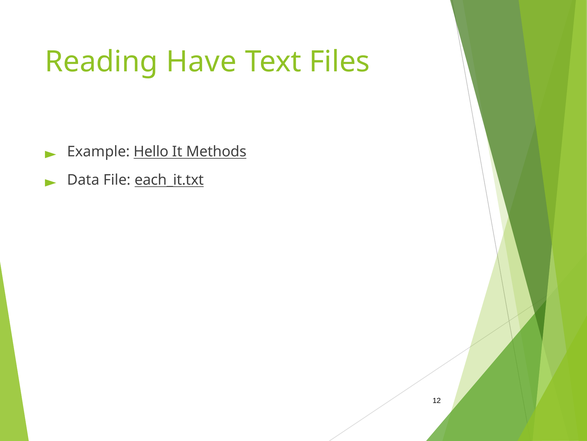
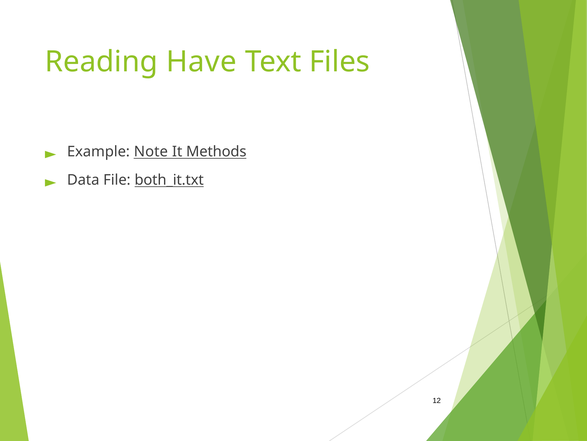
Hello: Hello -> Note (151, 151)
each_it.txt: each_it.txt -> both_it.txt (169, 180)
